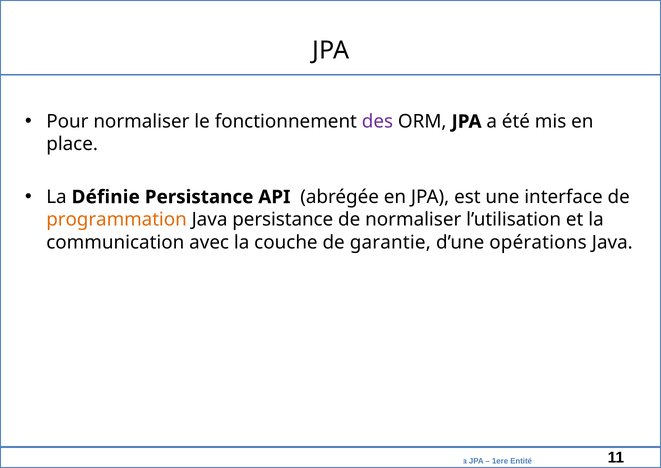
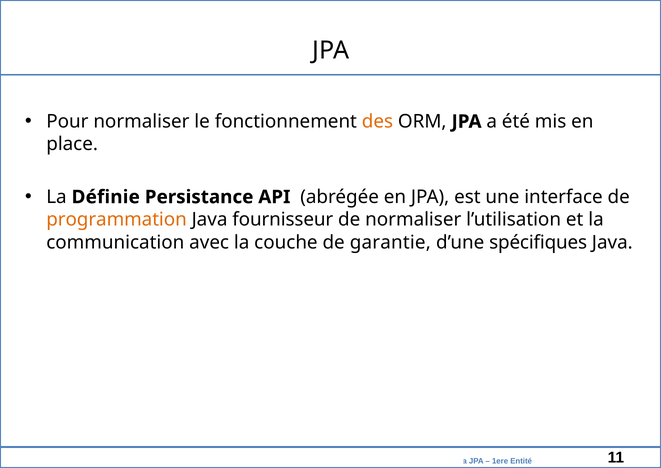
des colour: purple -> orange (377, 121)
Java persistance: persistance -> fournisseur (283, 219)
opérations: opérations -> spécifiques (538, 242)
